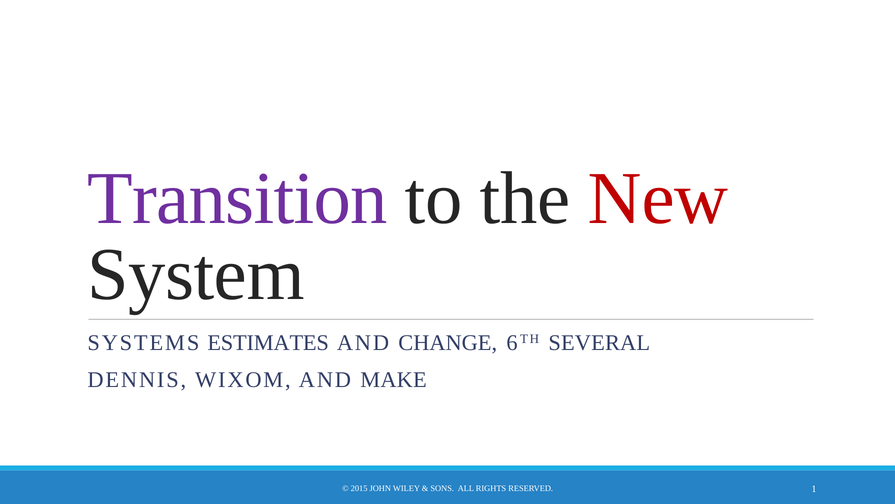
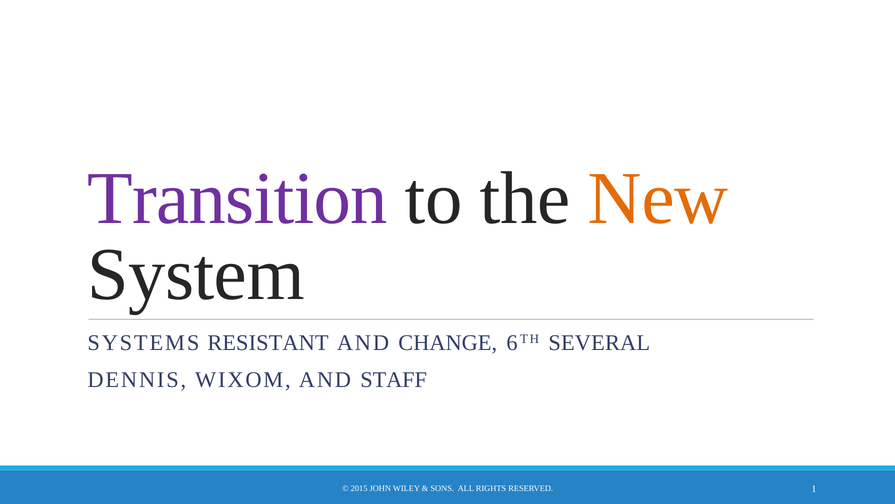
New colour: red -> orange (658, 198)
ESTIMATES: ESTIMATES -> RESISTANT (268, 342)
MAKE: MAKE -> STAFF (394, 380)
